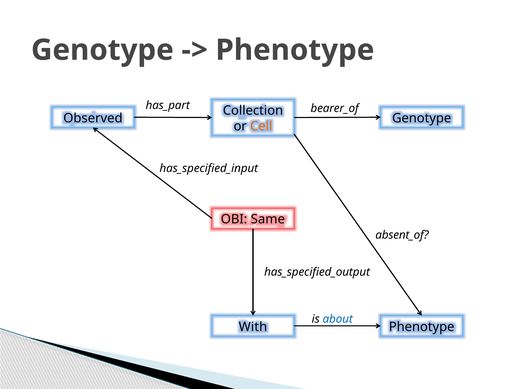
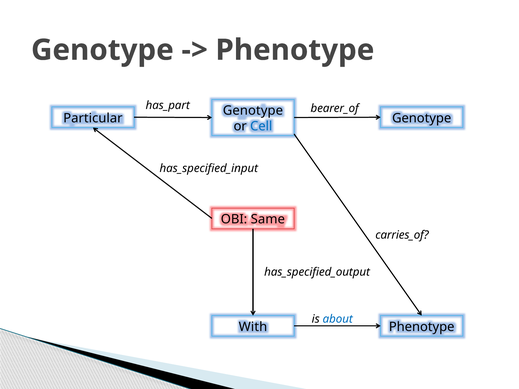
Collection: Collection -> Genotype (253, 111)
Observed: Observed -> Particular (93, 118)
Cell colour: orange -> blue (261, 126)
absent_of: absent_of -> carries_of (402, 235)
